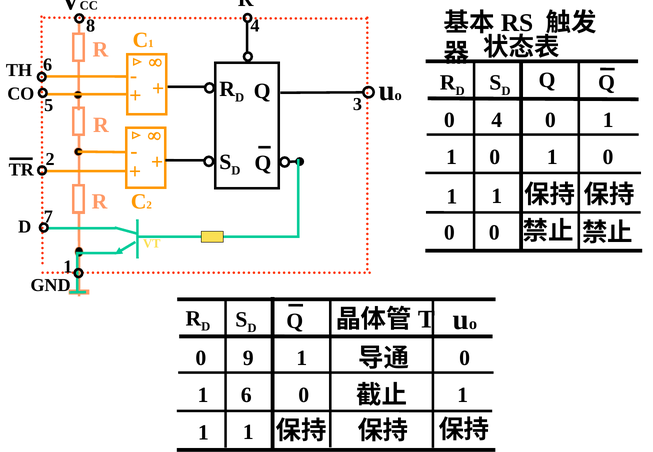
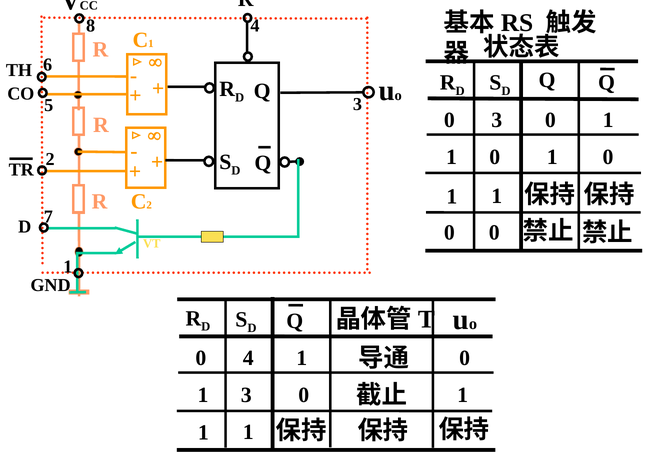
0 4: 4 -> 3 (497, 120)
0 9: 9 -> 4 (248, 358)
1 6: 6 -> 3 (246, 395)
